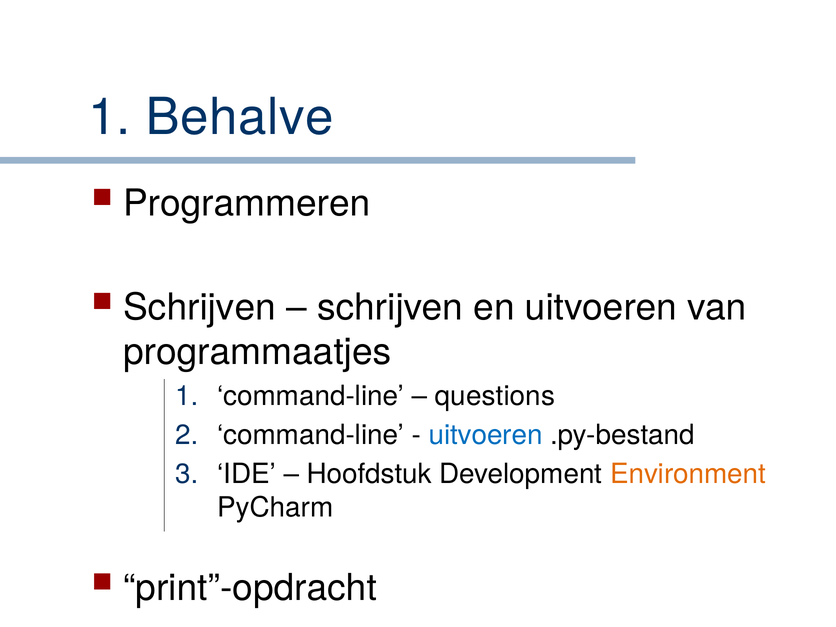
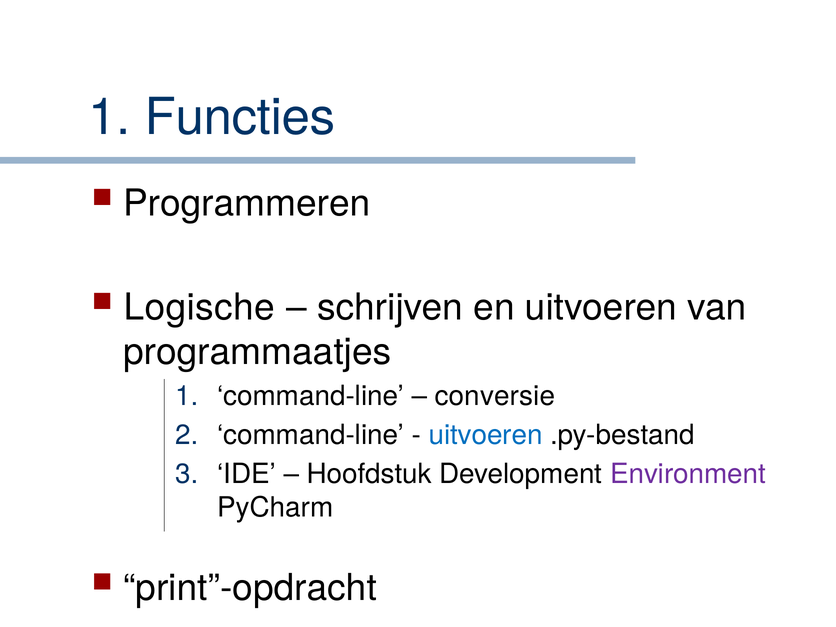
Behalve: Behalve -> Functies (240, 117)
Schrijven: Schrijven -> Logische (199, 307)
questions: questions -> conversie (495, 396)
Environment colour: orange -> purple (688, 474)
